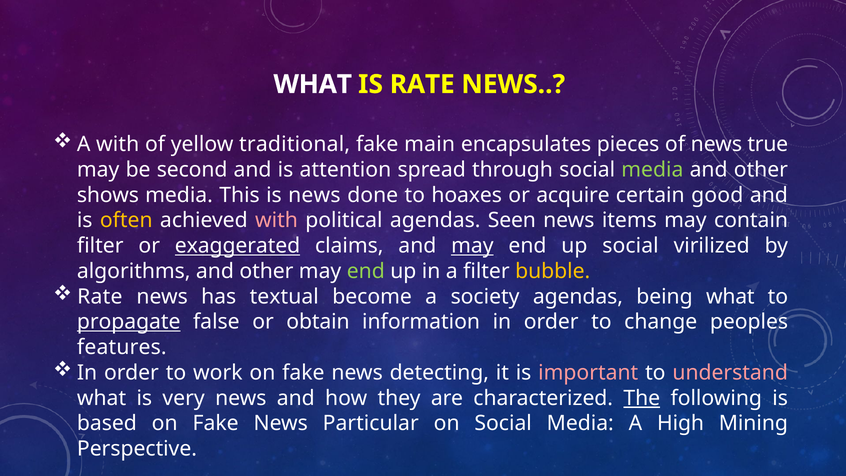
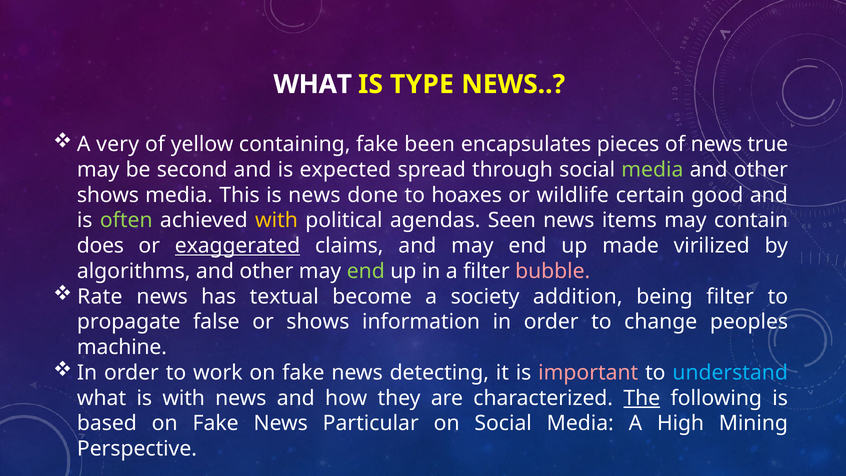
IS RATE: RATE -> TYPE (422, 84)
A with: with -> very (118, 144)
traditional: traditional -> containing (295, 144)
main: main -> been (430, 144)
attention: attention -> expected (345, 170)
acquire: acquire -> wildlife (573, 195)
often colour: yellow -> light green (126, 220)
with colour: pink -> yellow (276, 220)
filter: filter -> does (100, 246)
may underline: present -> none (472, 246)
up social: social -> made (631, 246)
bubble colour: yellow -> pink (553, 271)
society agendas: agendas -> addition (578, 297)
being what: what -> filter (730, 297)
propagate underline: present -> none (129, 322)
or obtain: obtain -> shows (318, 322)
features: features -> machine (122, 347)
understand colour: pink -> light blue (730, 373)
is very: very -> with (184, 398)
